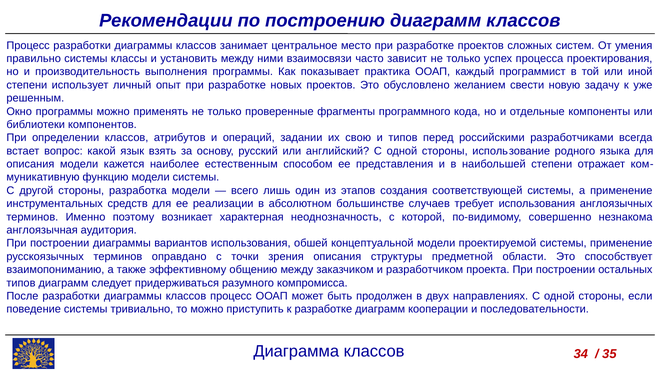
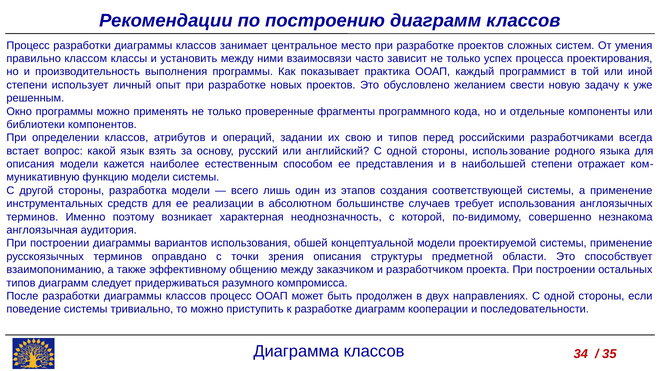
правильно системы: системы -> классом (86, 59)
